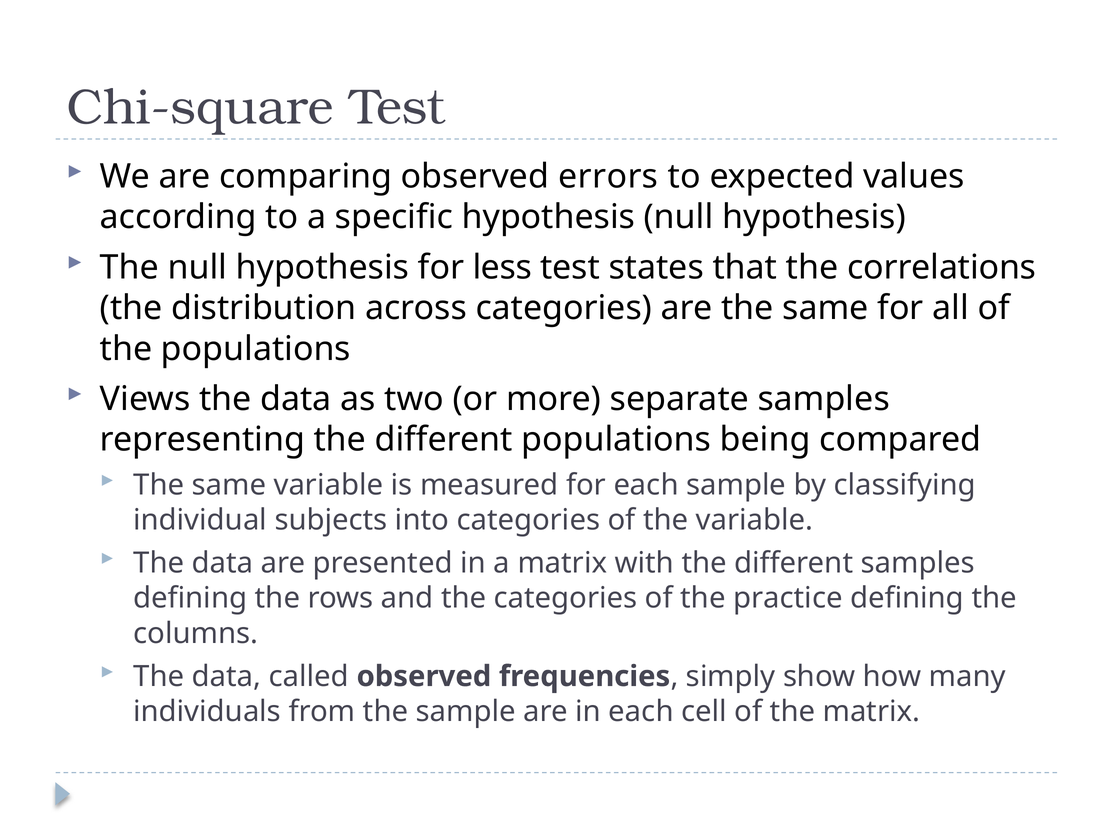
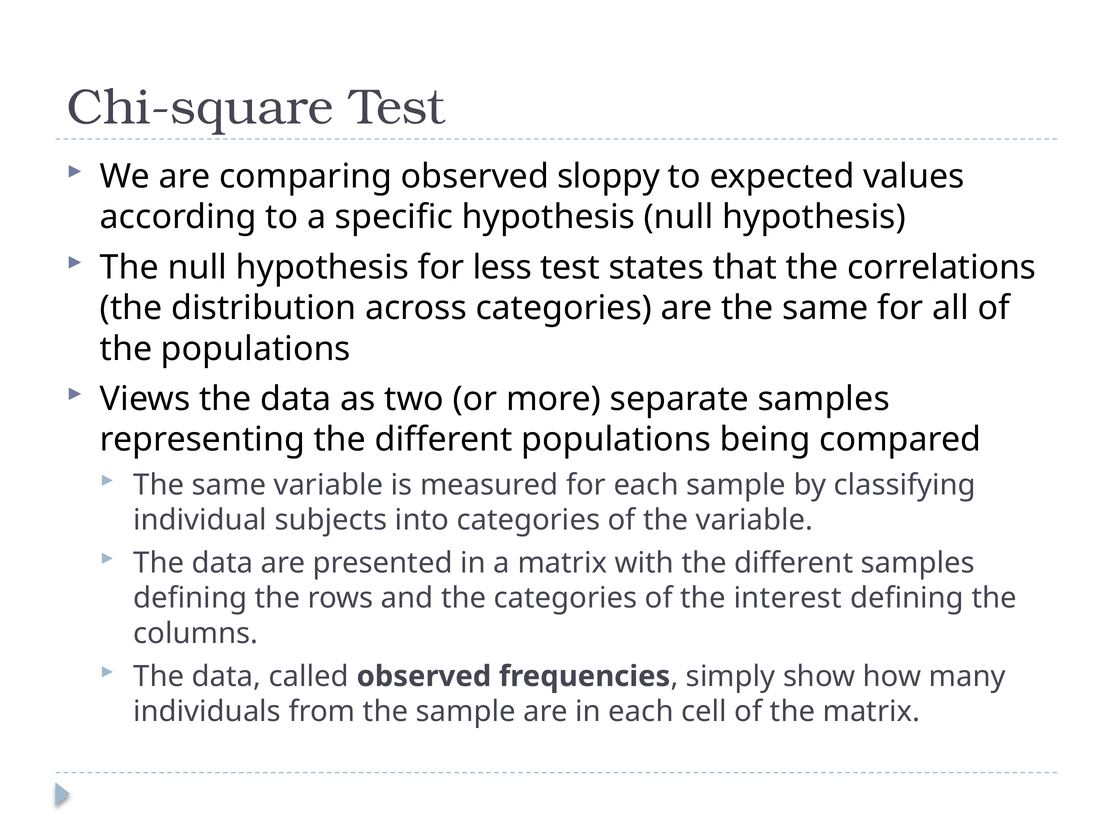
errors: errors -> sloppy (609, 177)
practice: practice -> interest (788, 599)
